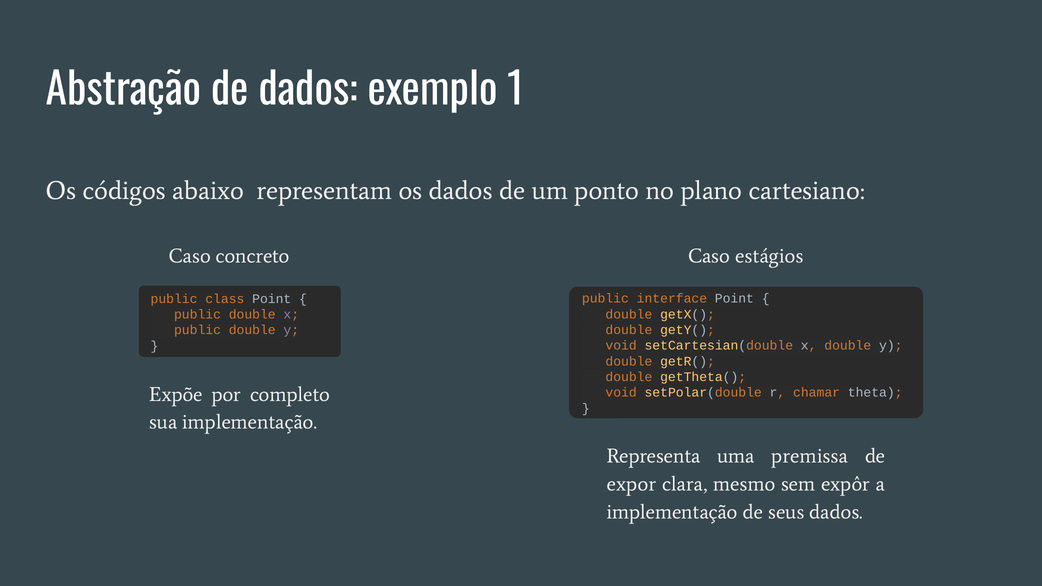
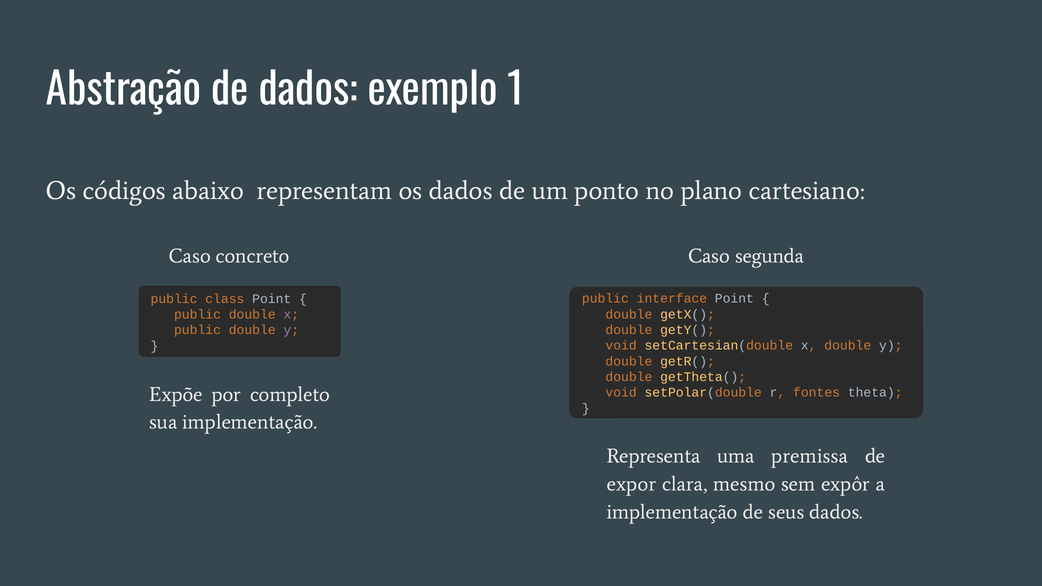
estágios: estágios -> segunda (770, 256)
chamar: chamar -> fontes (817, 393)
